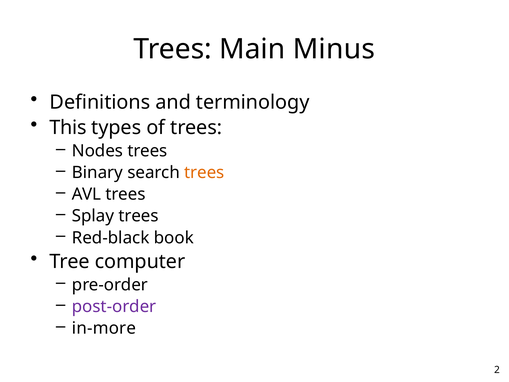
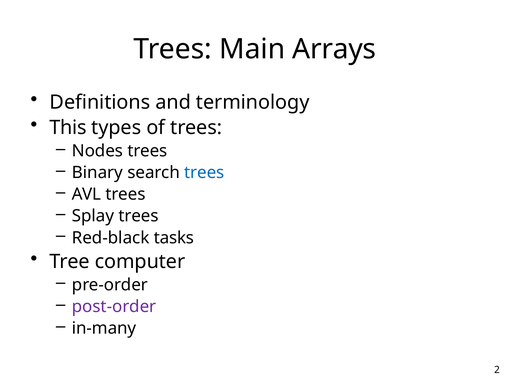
Minus: Minus -> Arrays (334, 49)
trees colour: orange -> blue (204, 173)
book: book -> tasks (174, 238)
in-more: in-more -> in-many (104, 328)
